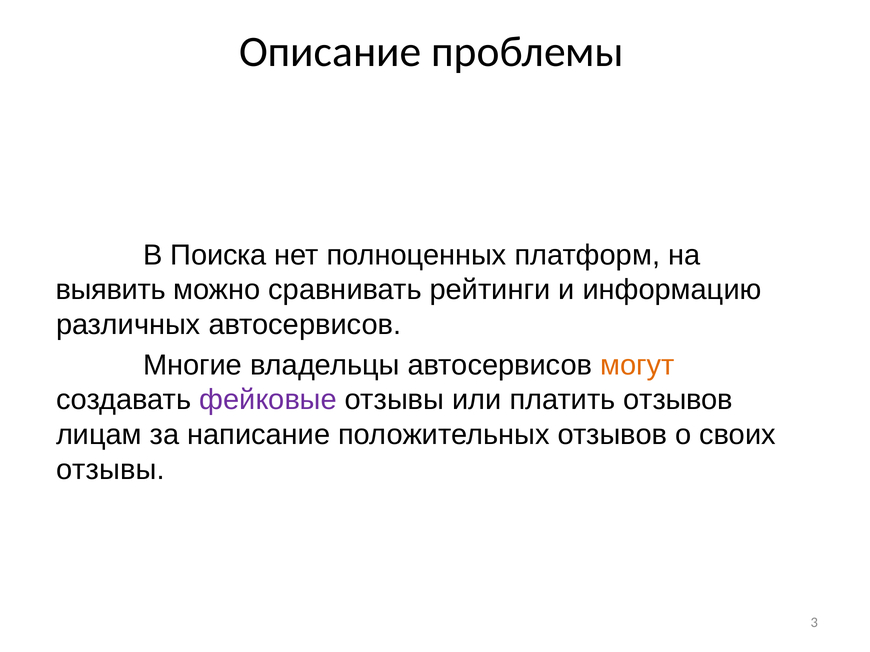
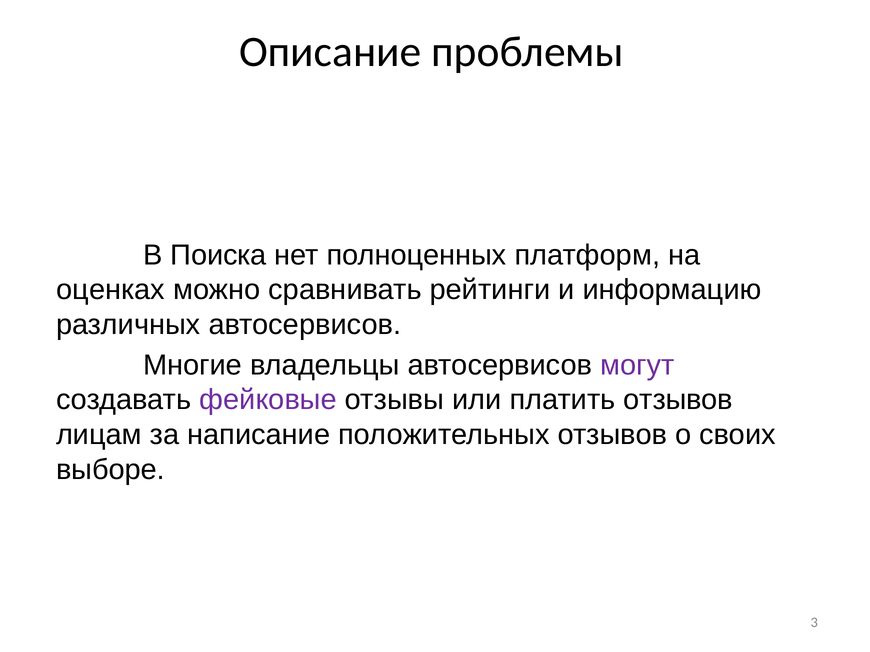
выявить: выявить -> оценках (111, 290)
могут colour: orange -> purple (637, 365)
отзывы: отзывы -> выборе (110, 470)
